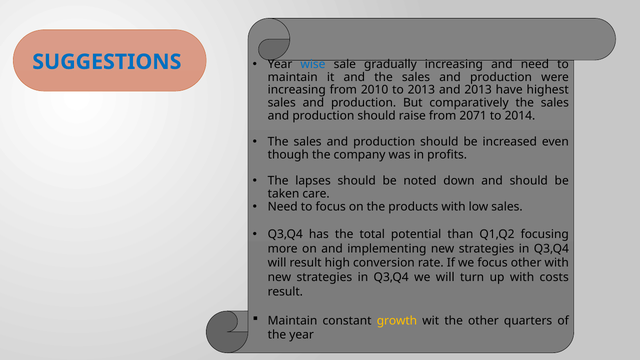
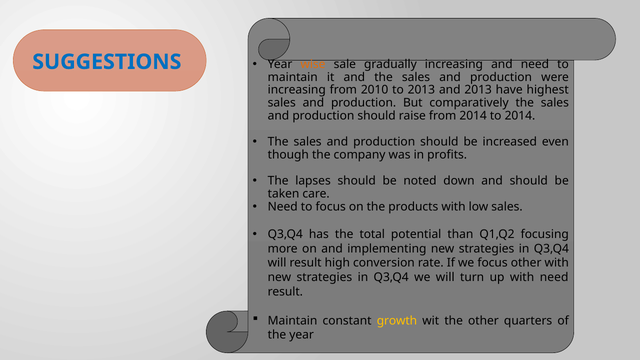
wise colour: blue -> orange (313, 64)
from 2071: 2071 -> 2014 (473, 116)
with costs: costs -> need (554, 277)
